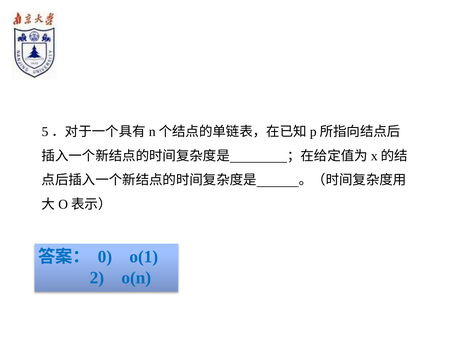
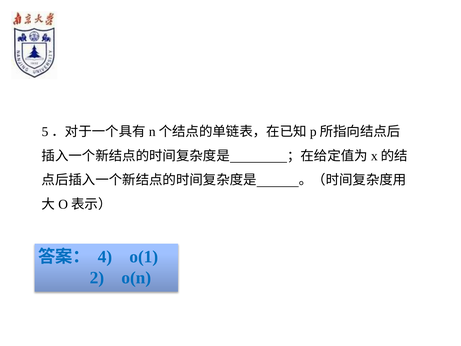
0: 0 -> 4 (105, 257)
